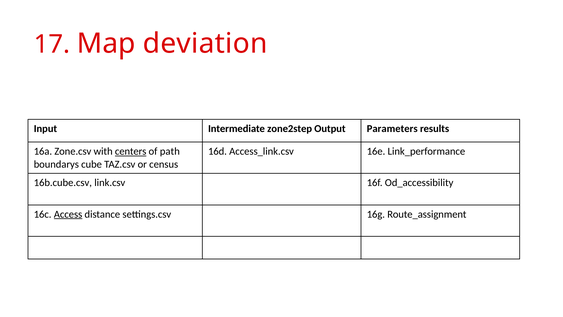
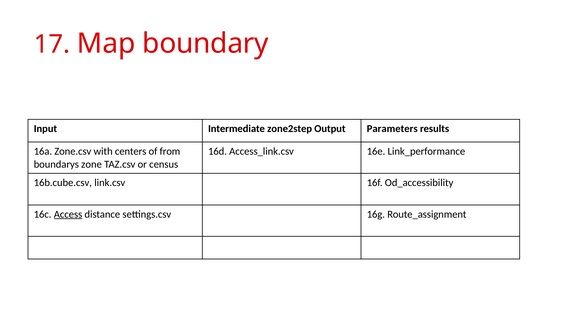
deviation: deviation -> boundary (205, 44)
centers underline: present -> none (131, 151)
path: path -> from (170, 151)
cube: cube -> zone (92, 164)
